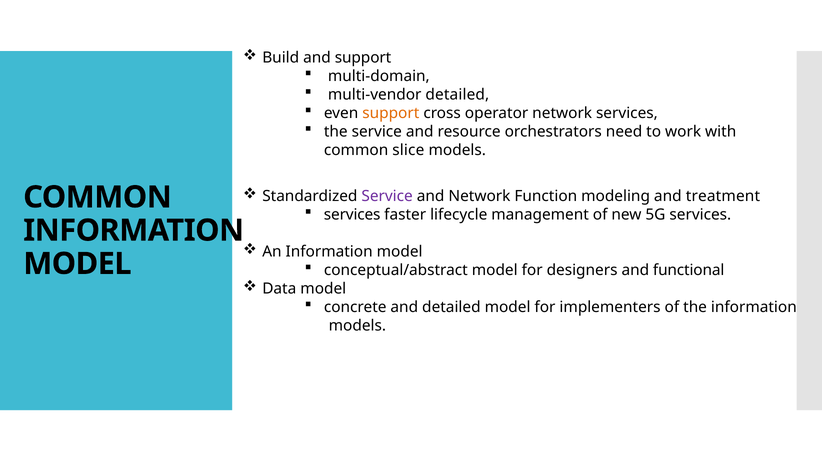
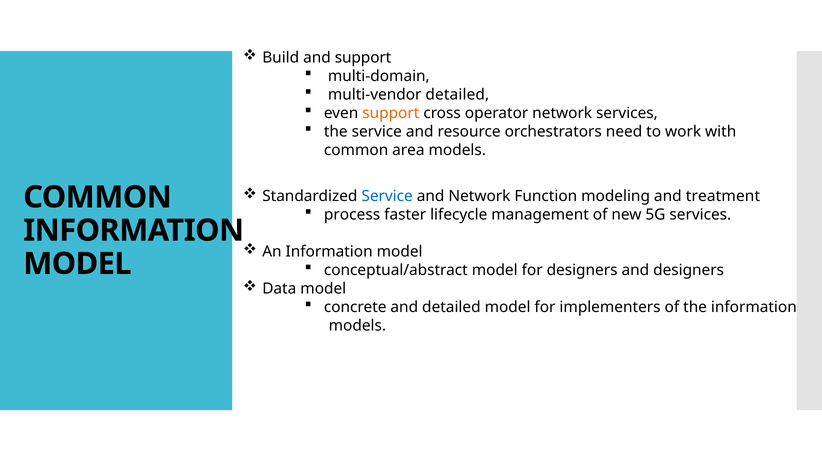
slice: slice -> area (408, 150)
Service colour: purple -> blue (387, 196)
services: services -> process (352, 215)
and functional: functional -> designers (689, 270)
